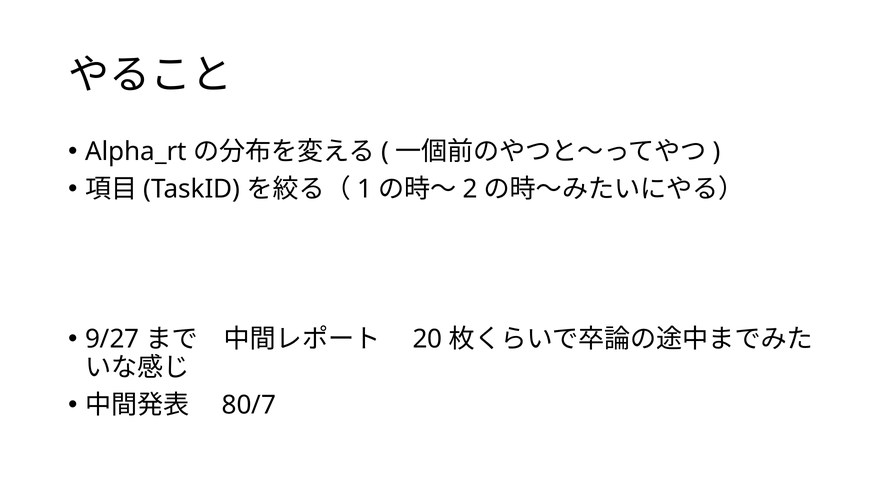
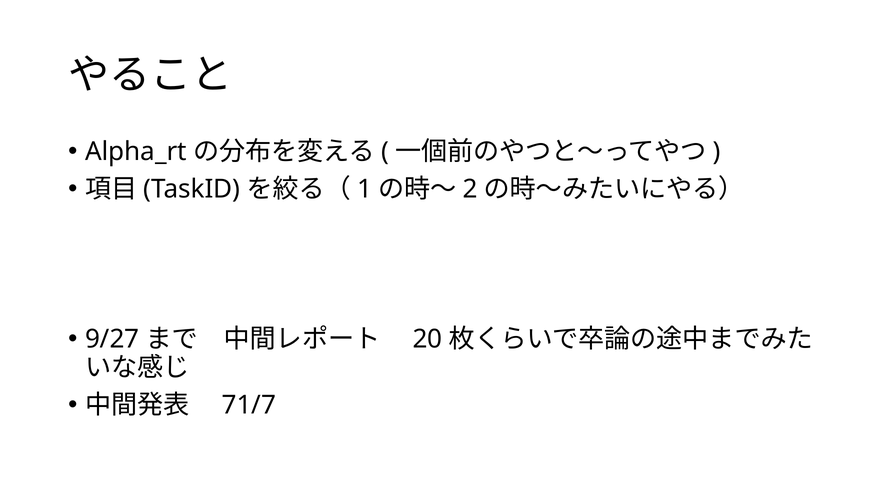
80/7: 80/7 -> 71/7 (249, 405)
